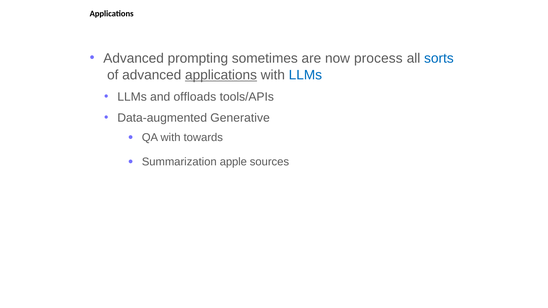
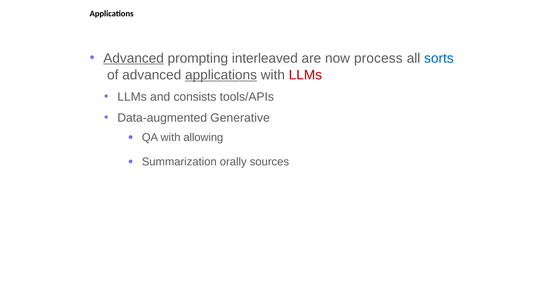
Advanced underline: none -> present (134, 58)
sometimes: sometimes -> interleaved (265, 58)
LLMs colour: blue -> red (305, 75)
offloads: offloads -> consists (195, 97)
towards: towards -> allowing (203, 137)
apple: apple -> orally (233, 162)
